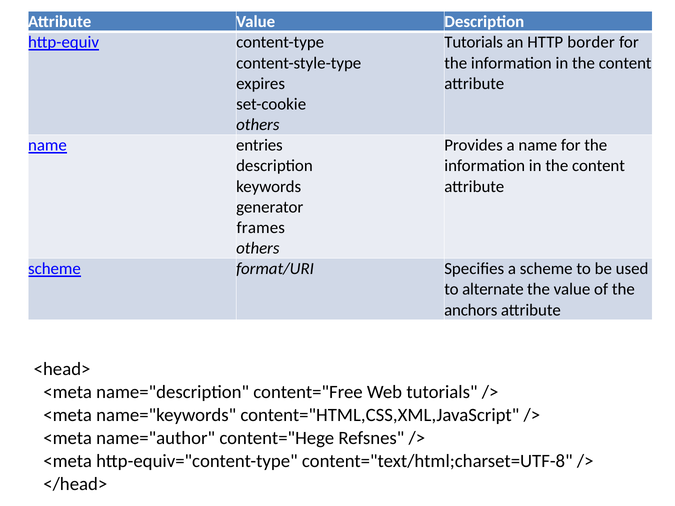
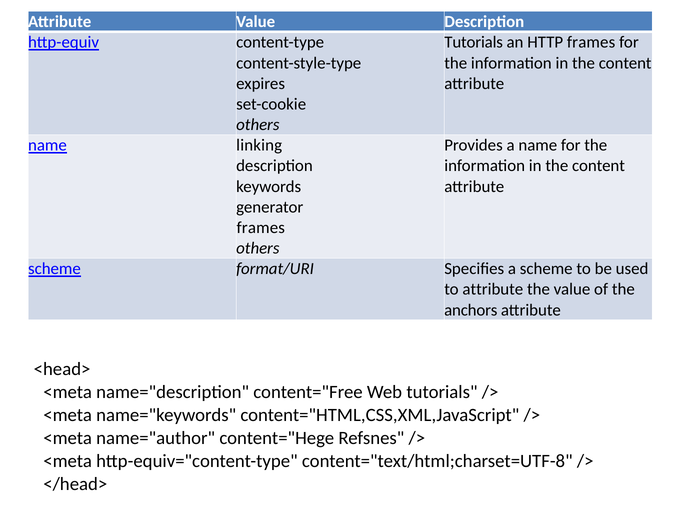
HTTP border: border -> frames (591, 42)
entries: entries -> linking (259, 145)
to alternate: alternate -> attribute (493, 290)
